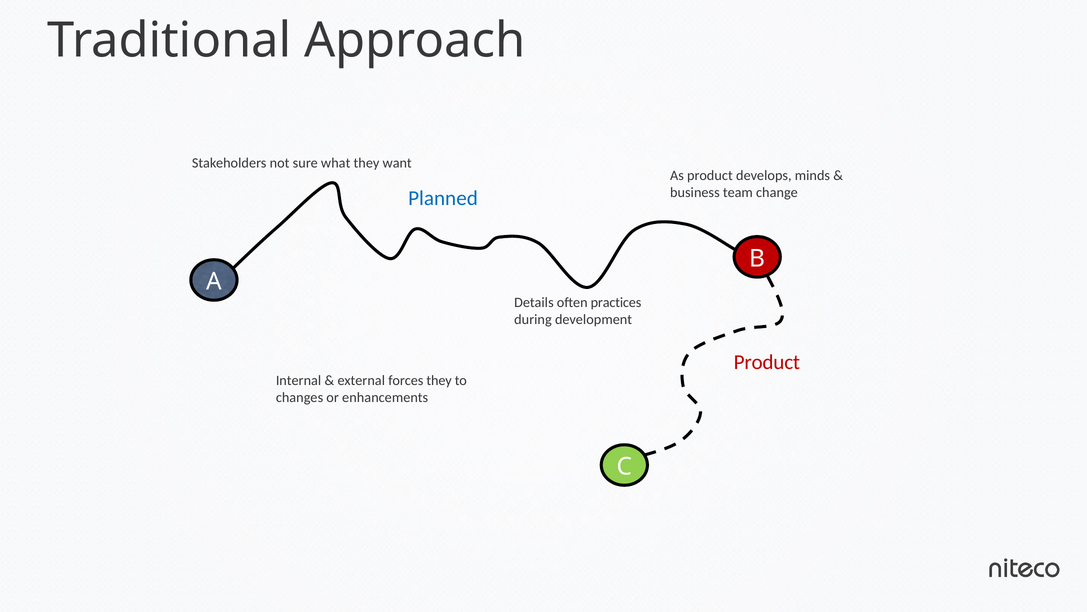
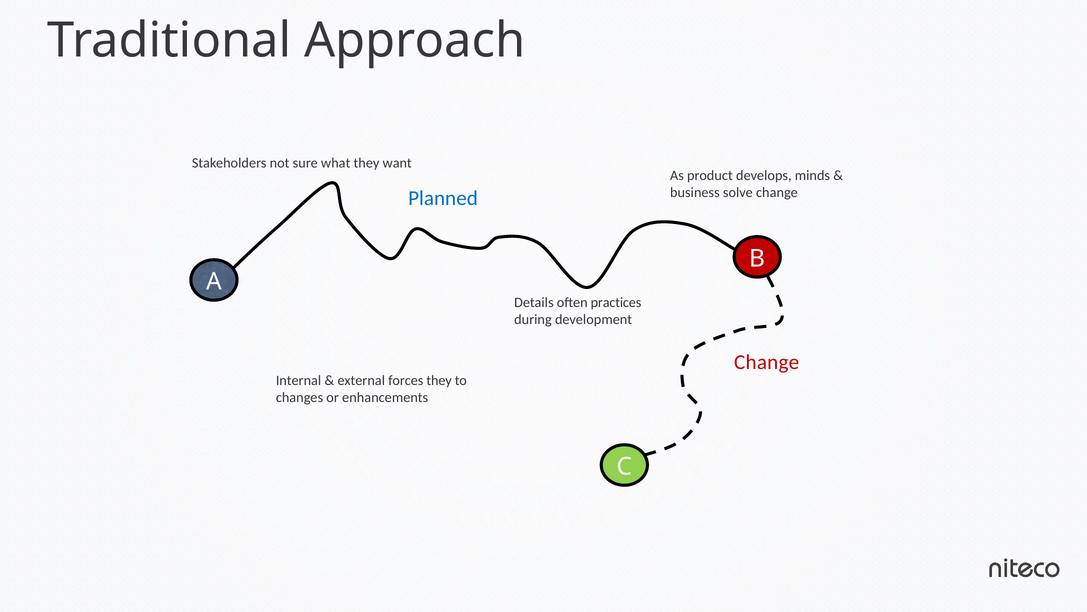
team: team -> solve (738, 193)
Product: Product -> Change (767, 362)
